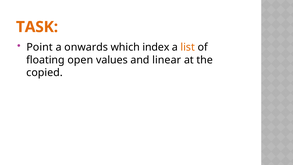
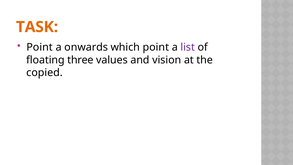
which index: index -> point (156, 47)
list colour: orange -> purple (188, 47)
open: open -> three (80, 60)
linear: linear -> vision (167, 60)
